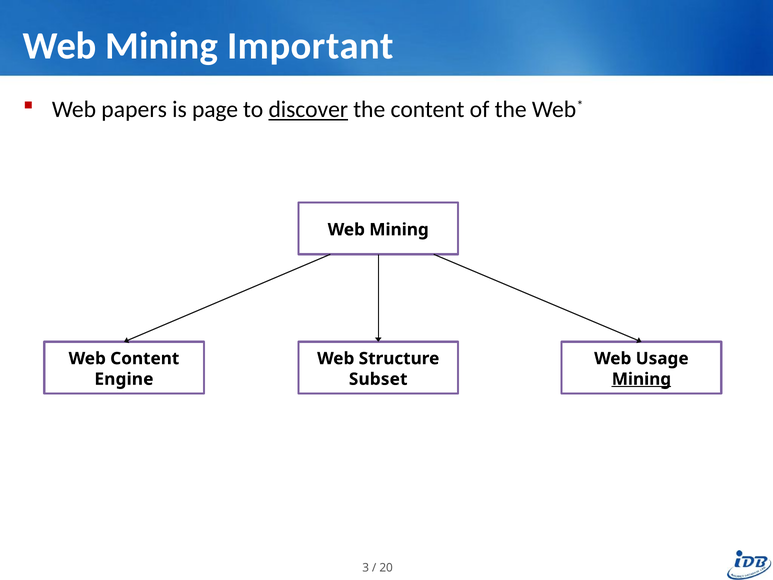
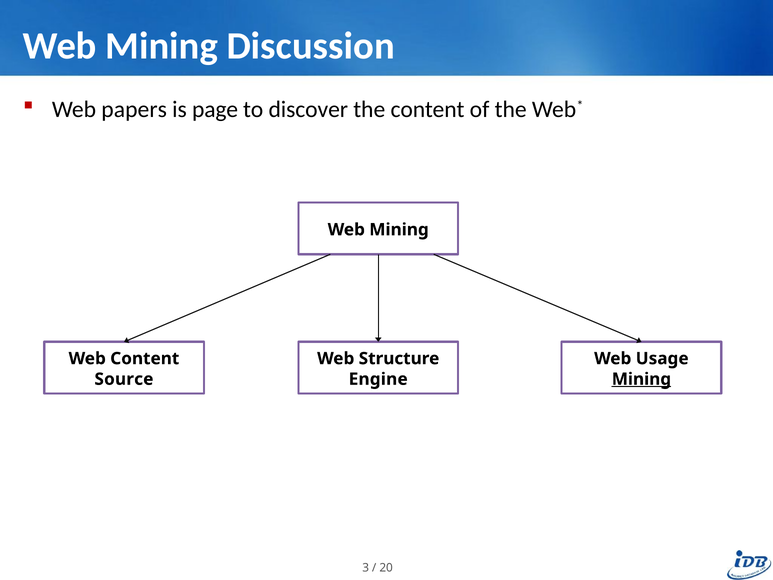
Important: Important -> Discussion (311, 46)
discover underline: present -> none (308, 110)
Engine: Engine -> Source (124, 379)
Subset: Subset -> Engine (378, 379)
